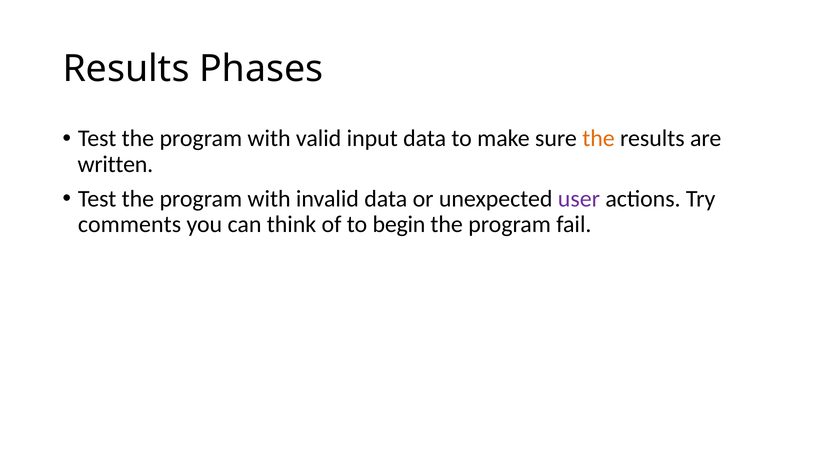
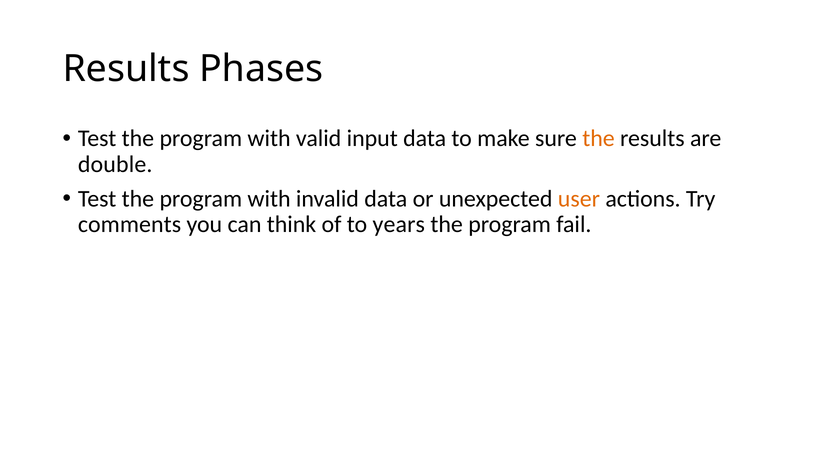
written: written -> double (115, 164)
user colour: purple -> orange (579, 199)
begin: begin -> years (399, 225)
